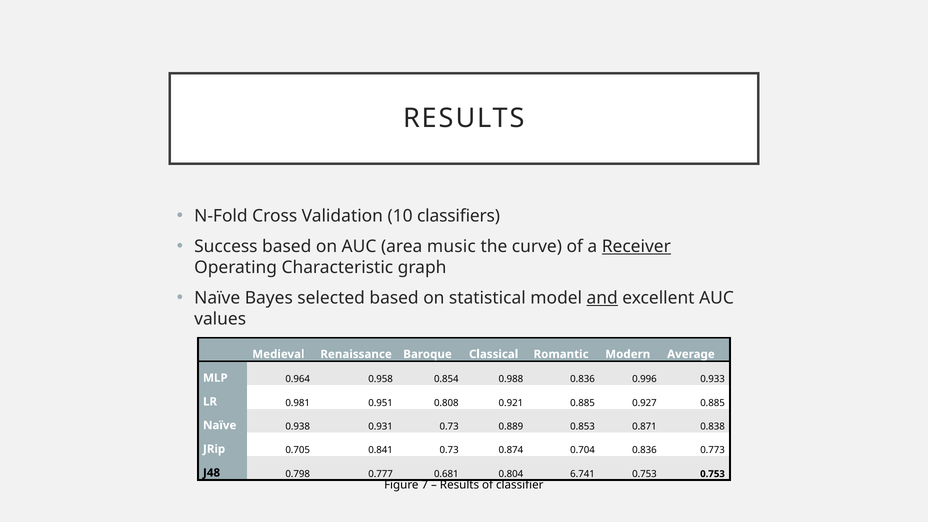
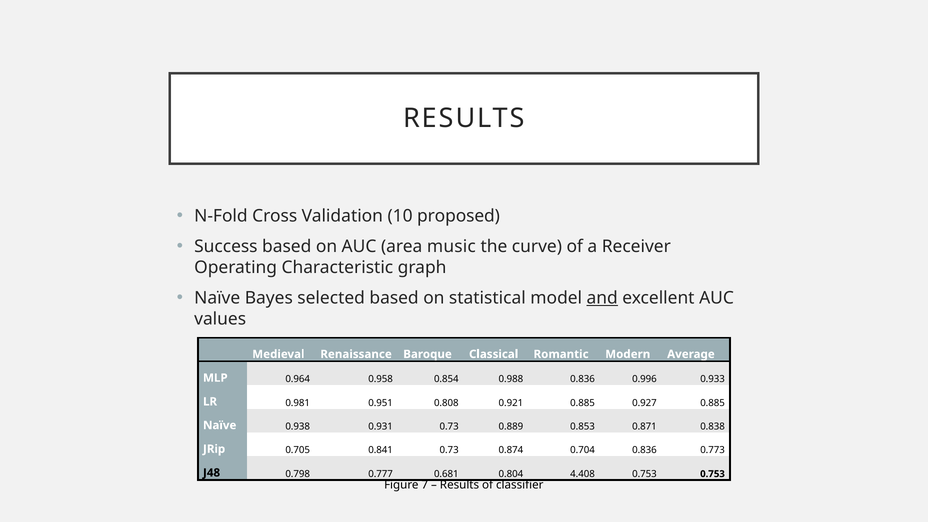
classifiers: classifiers -> proposed (458, 216)
Receiver underline: present -> none (636, 246)
6.741: 6.741 -> 4.408 (583, 474)
